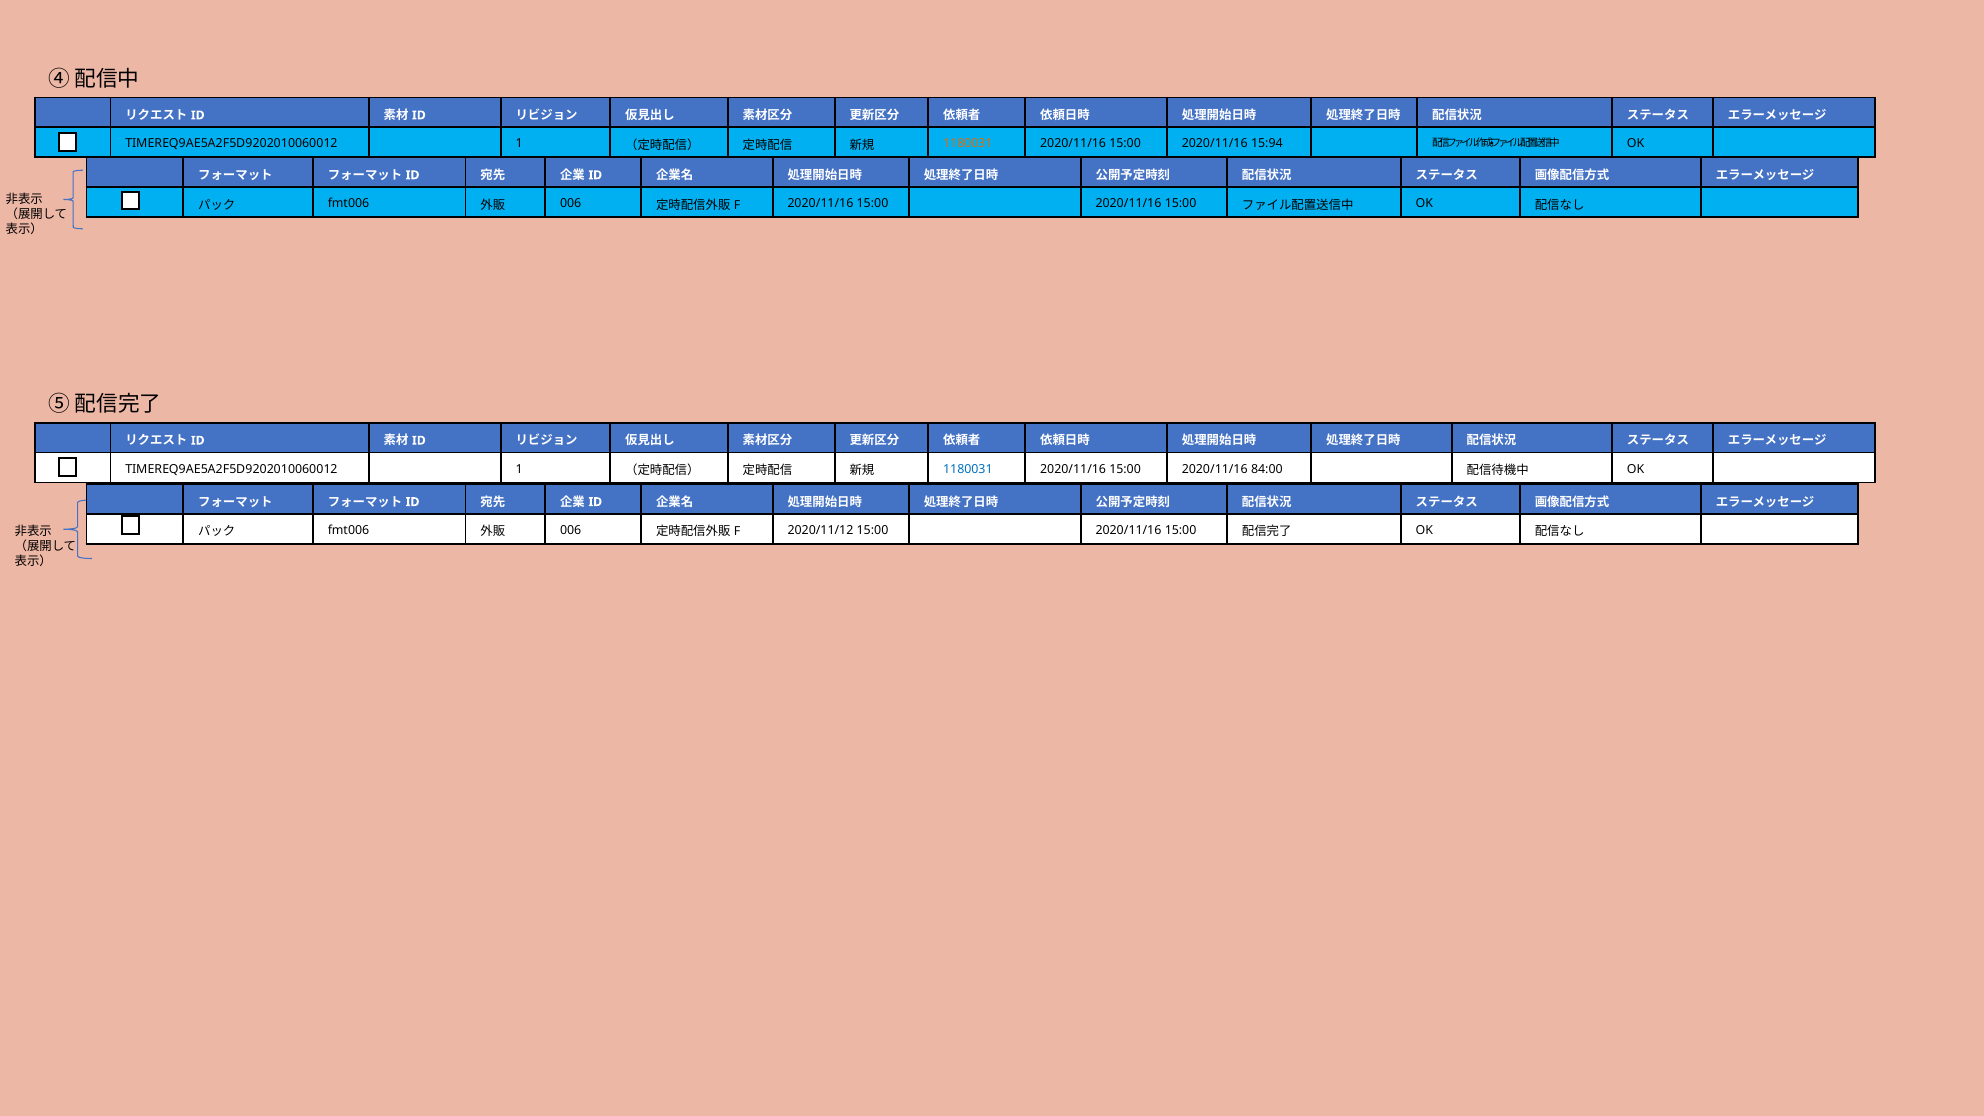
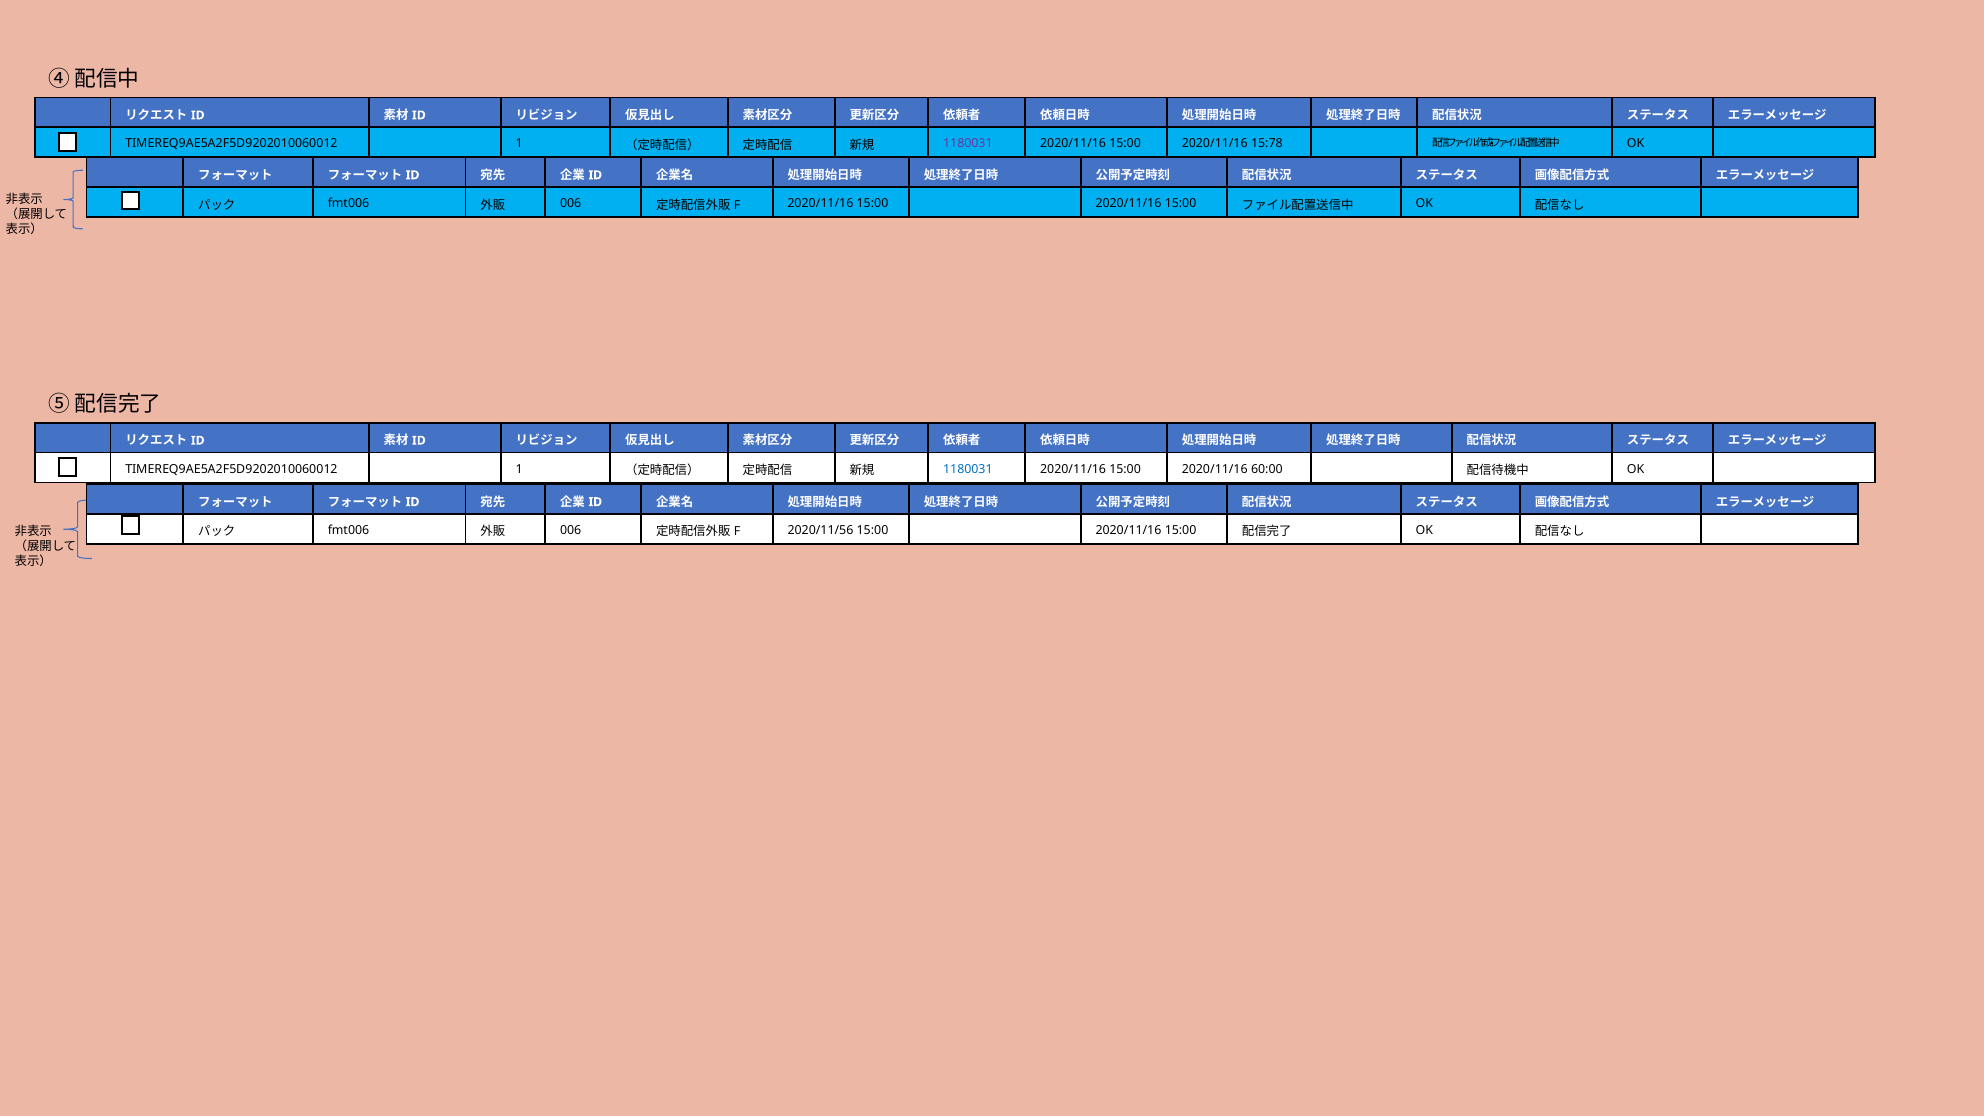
1180031 colour: orange -> purple (968, 144)
15:94: 15:94 -> 15:78 (1267, 144)
84:00: 84:00 -> 60:00 (1267, 469)
2020/11/12: 2020/11/12 -> 2020/11/56 (820, 531)
